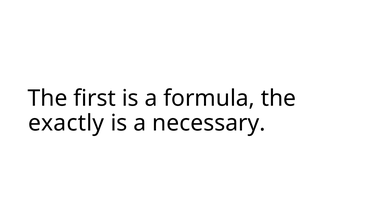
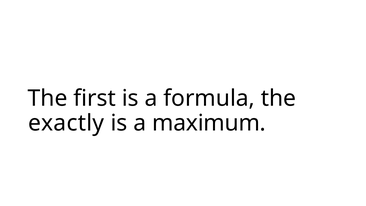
necessary: necessary -> maximum (209, 123)
